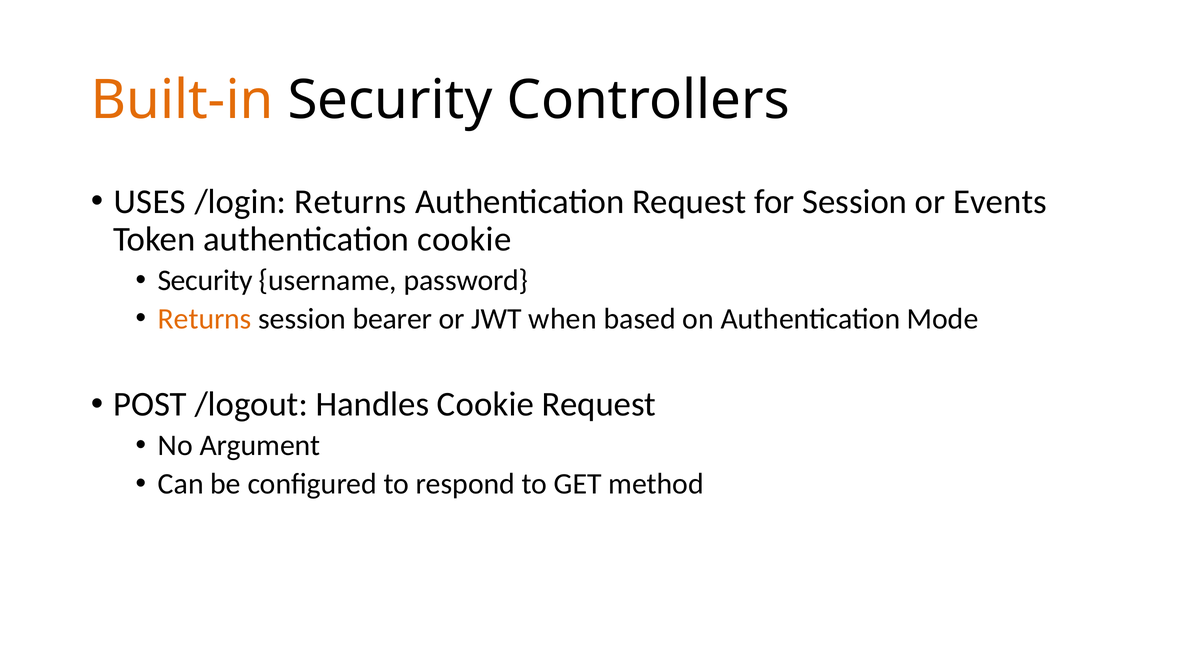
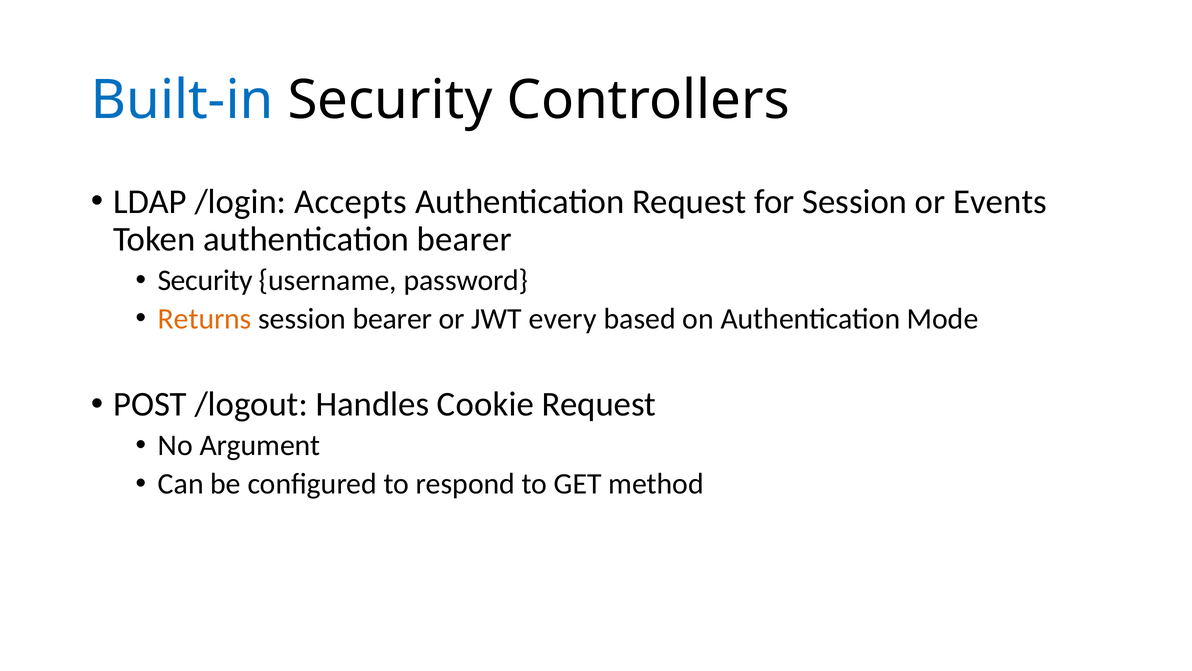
Built-in colour: orange -> blue (182, 100)
USES: USES -> LDAP (150, 202)
/login Returns: Returns -> Accepts (350, 202)
authentication cookie: cookie -> bearer (464, 239)
when: when -> every (563, 319)
